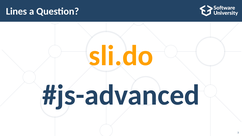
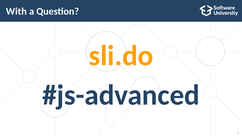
Lines: Lines -> With (16, 11)
